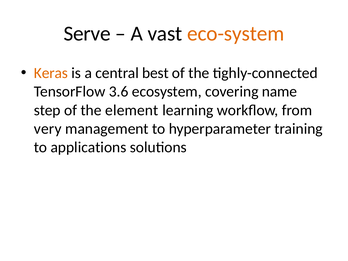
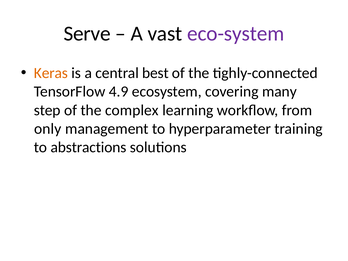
eco-system colour: orange -> purple (236, 34)
3.6: 3.6 -> 4.9 (119, 92)
name: name -> many (279, 92)
element: element -> complex (132, 110)
very: very -> only (48, 129)
applications: applications -> abstractions (89, 147)
